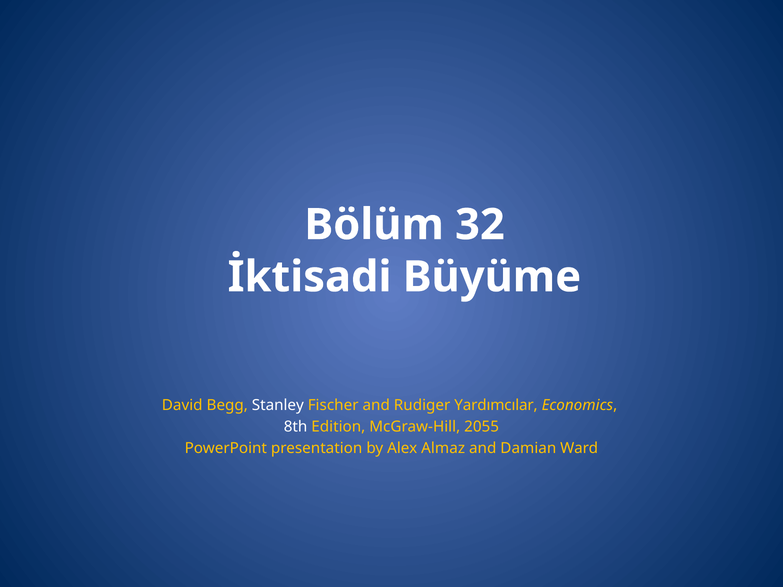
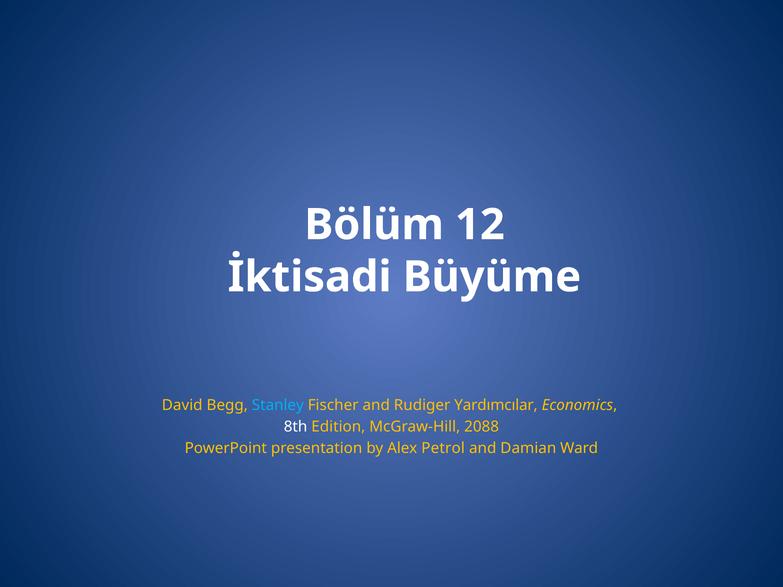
32: 32 -> 12 (480, 225)
Stanley colour: white -> light blue (278, 406)
2055: 2055 -> 2088 (482, 427)
Almaz: Almaz -> Petrol (443, 448)
